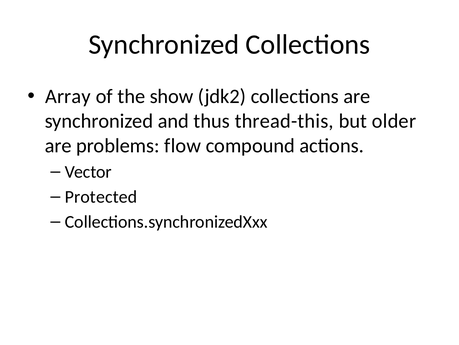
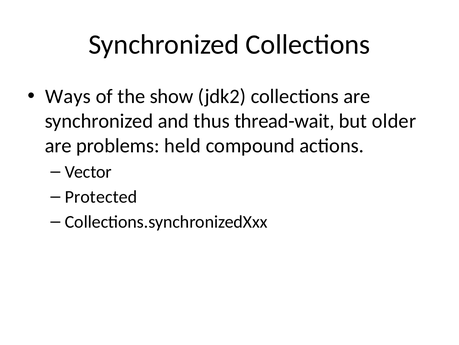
Array: Array -> Ways (68, 96)
thread-this: thread-this -> thread-wait (284, 121)
flow: flow -> held (183, 145)
